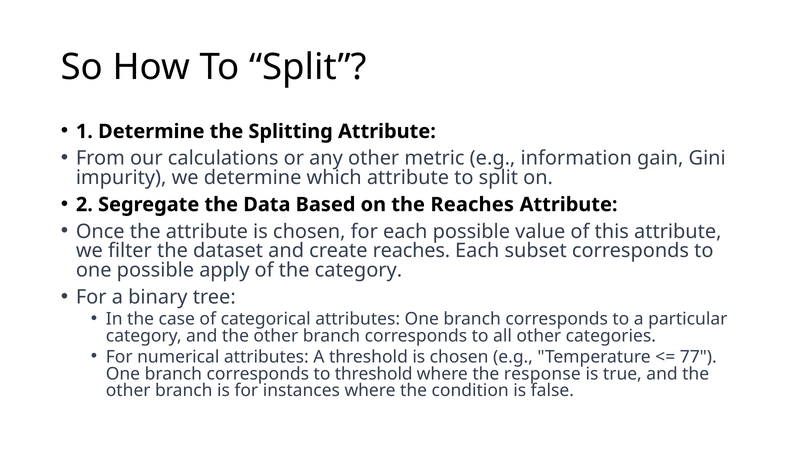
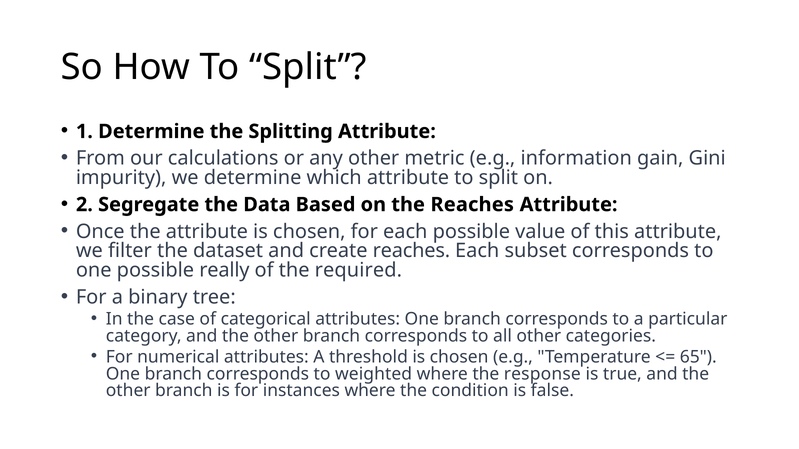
apply: apply -> really (224, 270)
the category: category -> required (358, 270)
77: 77 -> 65 (698, 357)
to threshold: threshold -> weighted (374, 374)
